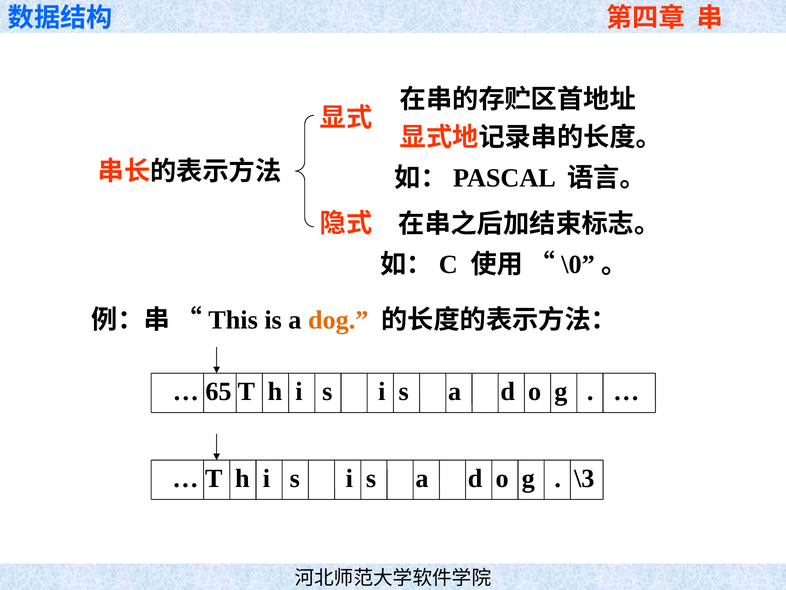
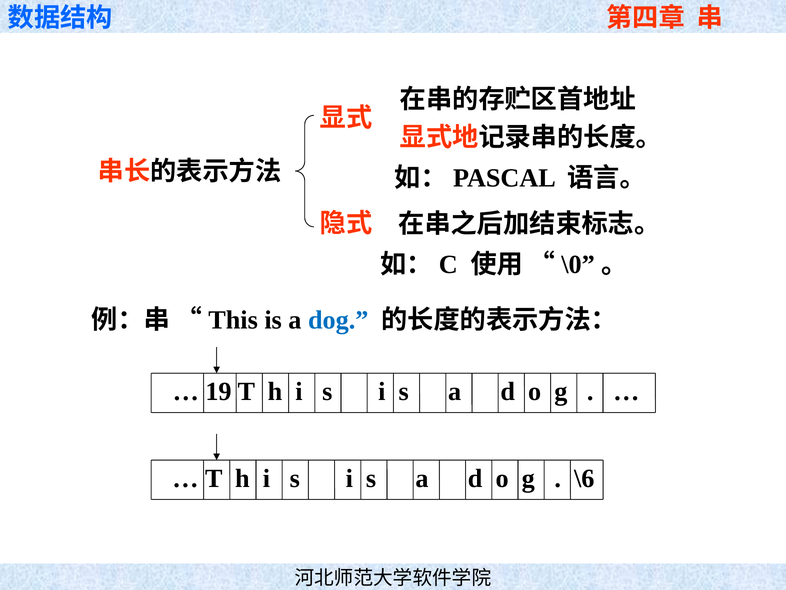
dog colour: orange -> blue (338, 320)
65: 65 -> 19 (218, 391)
\3: \3 -> \6 (584, 478)
